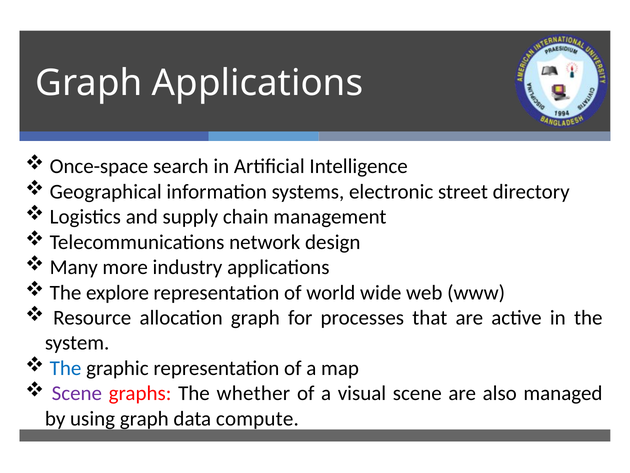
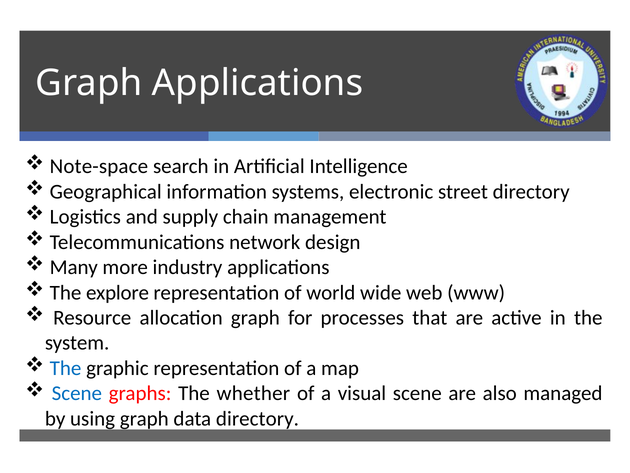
Once-space: Once-space -> Note-space (99, 166)
Scene colour: purple -> blue (77, 393)
data compute: compute -> directory (257, 418)
